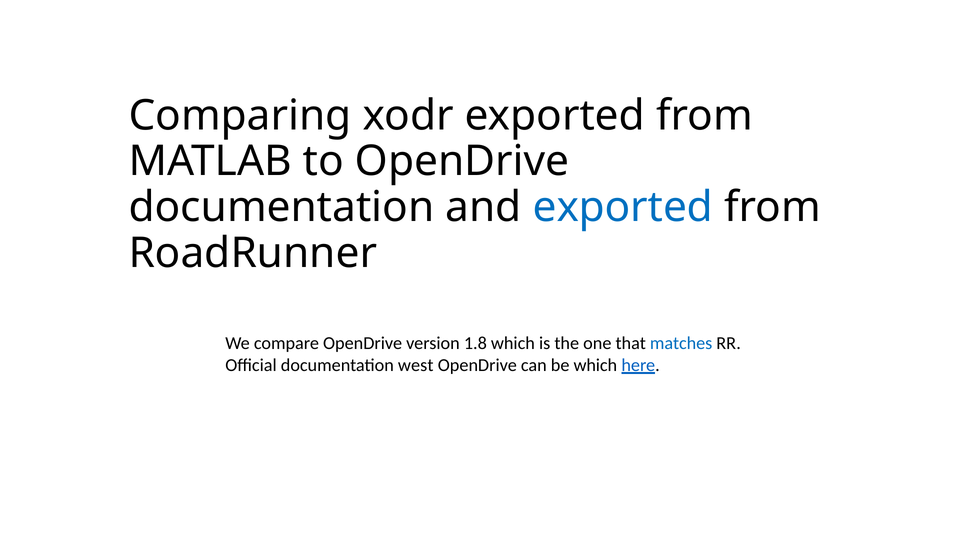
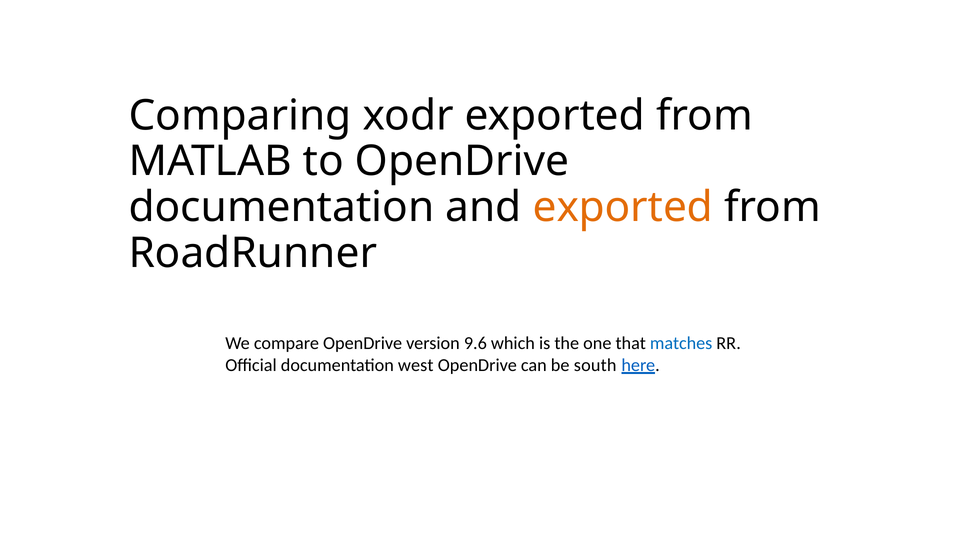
exported colour: blue -> orange (623, 207)
1.8: 1.8 -> 9.6 (475, 343)
be which: which -> south (595, 365)
